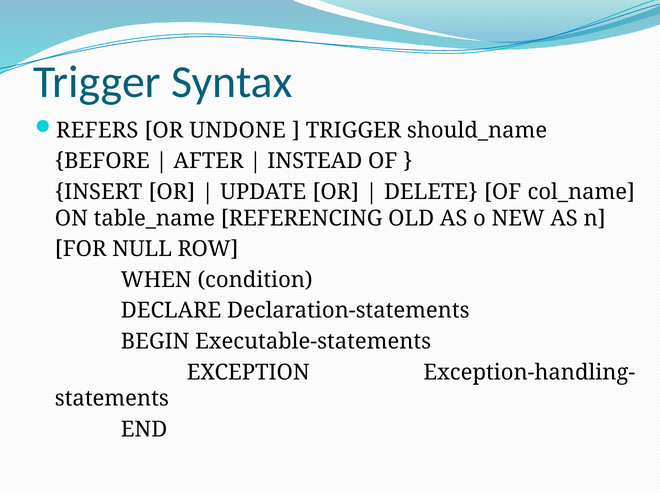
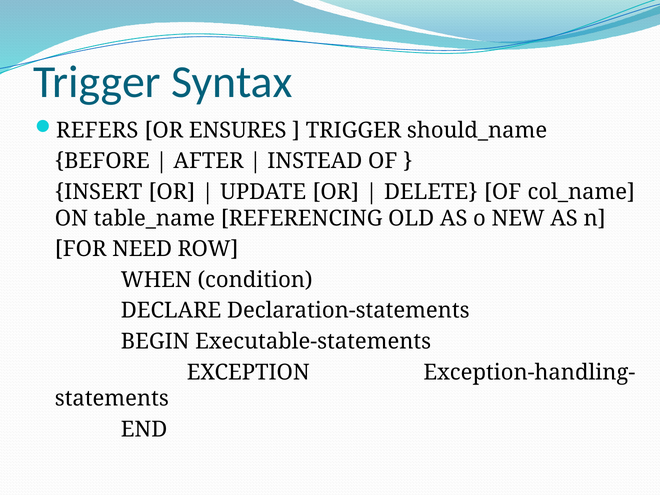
UNDONE: UNDONE -> ENSURES (238, 130)
NULL: NULL -> NEED (142, 249)
